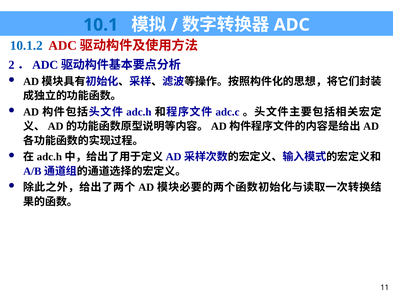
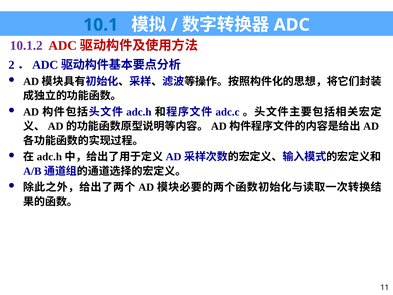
10.1.2 colour: blue -> purple (26, 45)
